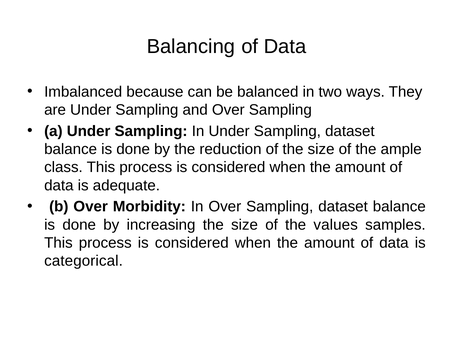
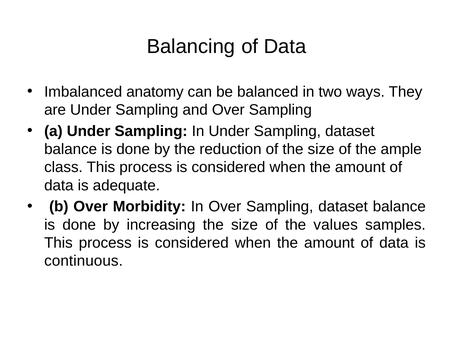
because: because -> anatomy (155, 92)
categorical: categorical -> continuous (84, 261)
